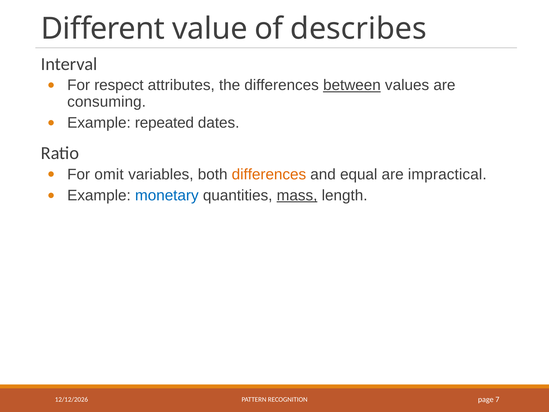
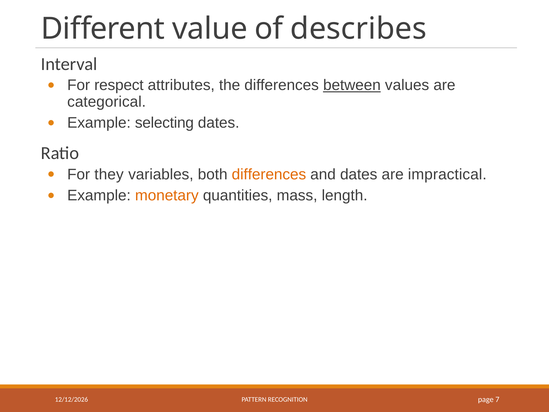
consuming: consuming -> categorical (107, 102)
repeated: repeated -> selecting (164, 123)
omit: omit -> they (109, 174)
and equal: equal -> dates (359, 174)
monetary colour: blue -> orange (167, 195)
mass underline: present -> none (297, 195)
